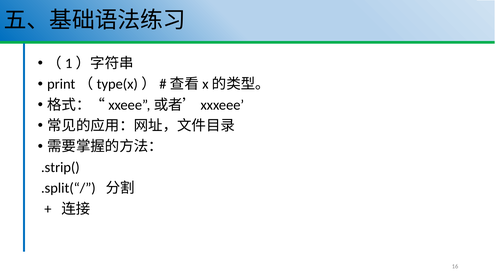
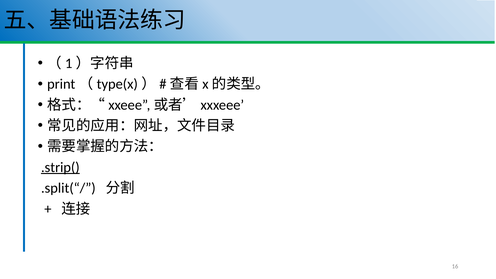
.strip( underline: none -> present (60, 167)
